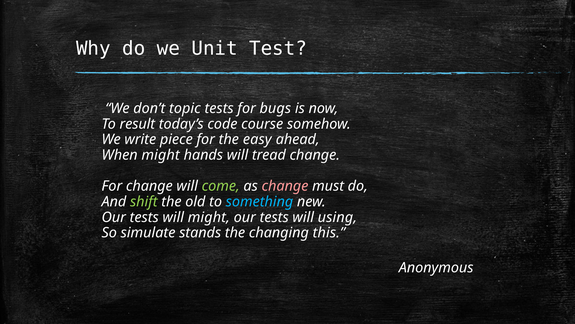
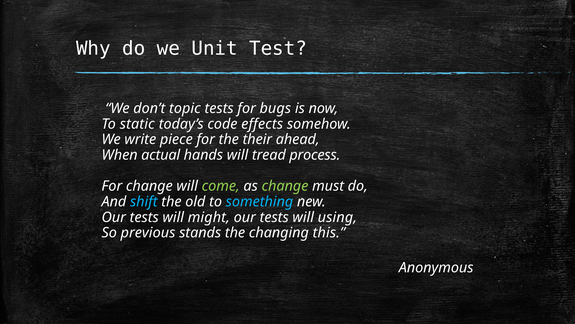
result: result -> static (137, 124)
course: course -> effects (262, 124)
easy: easy -> their (257, 139)
When might: might -> actual (161, 155)
tread change: change -> process (315, 155)
change colour: pink -> light green (285, 186)
shift colour: light green -> light blue (144, 201)
simulate: simulate -> previous (148, 232)
